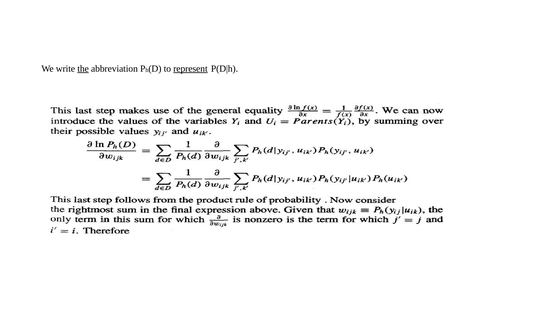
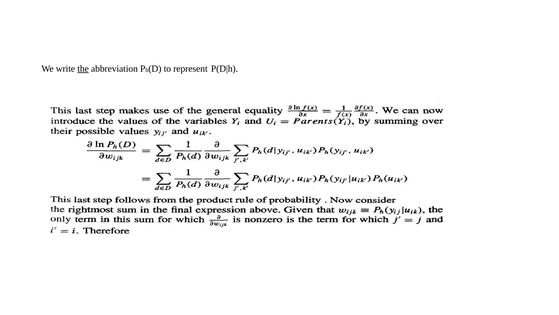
represent underline: present -> none (190, 68)
